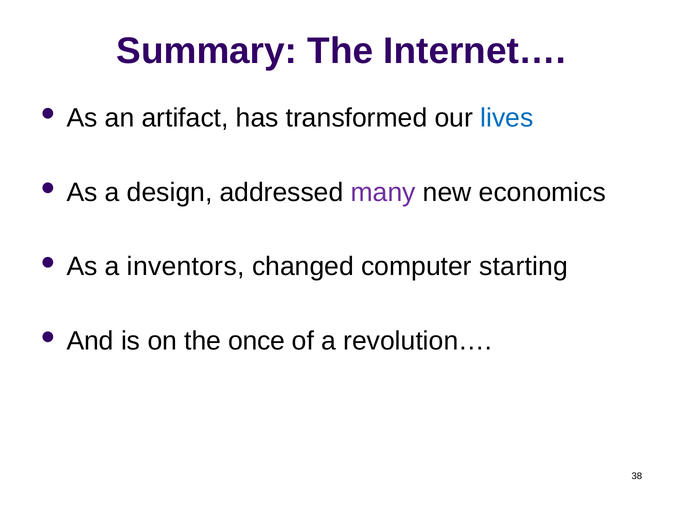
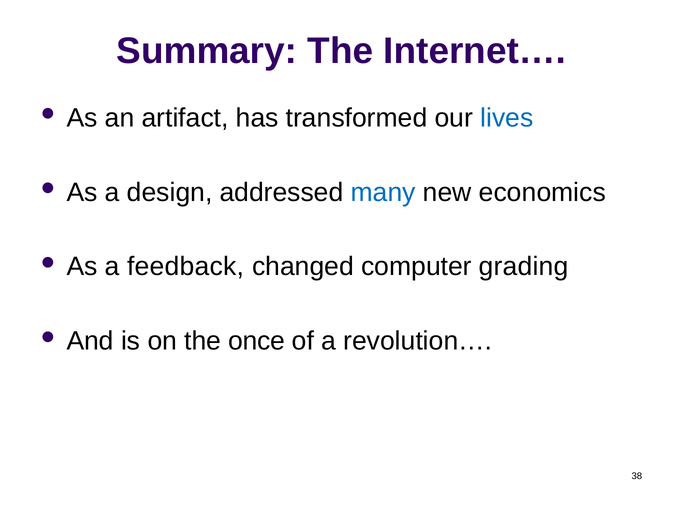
many colour: purple -> blue (383, 192)
inventors: inventors -> feedback (186, 267)
starting: starting -> grading (524, 267)
